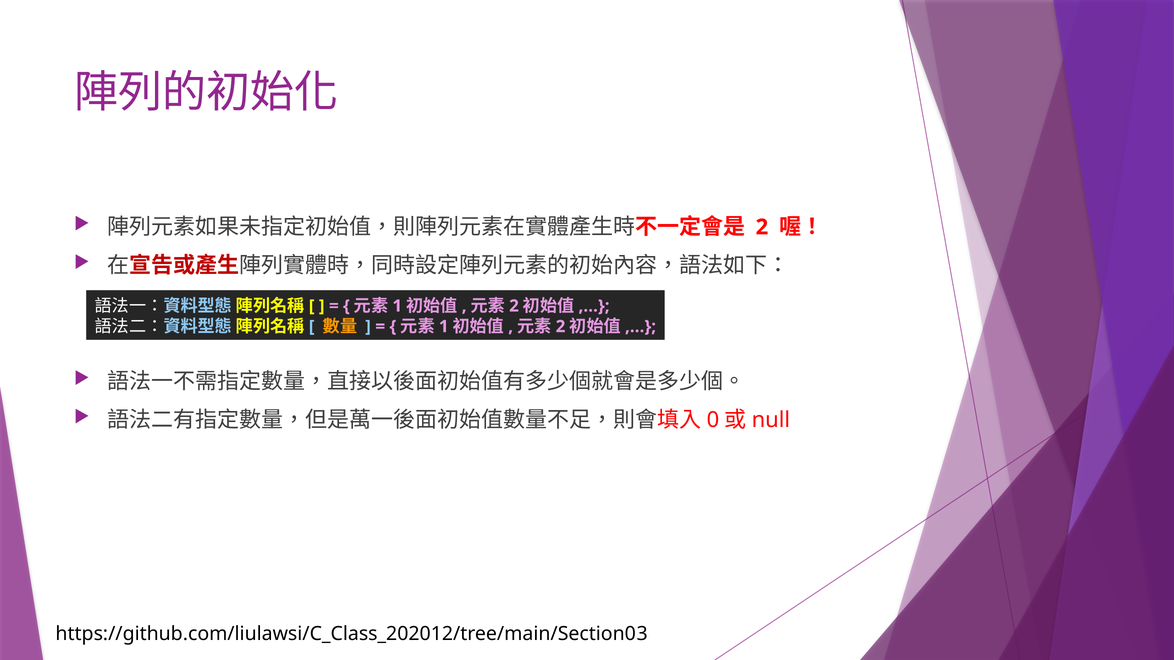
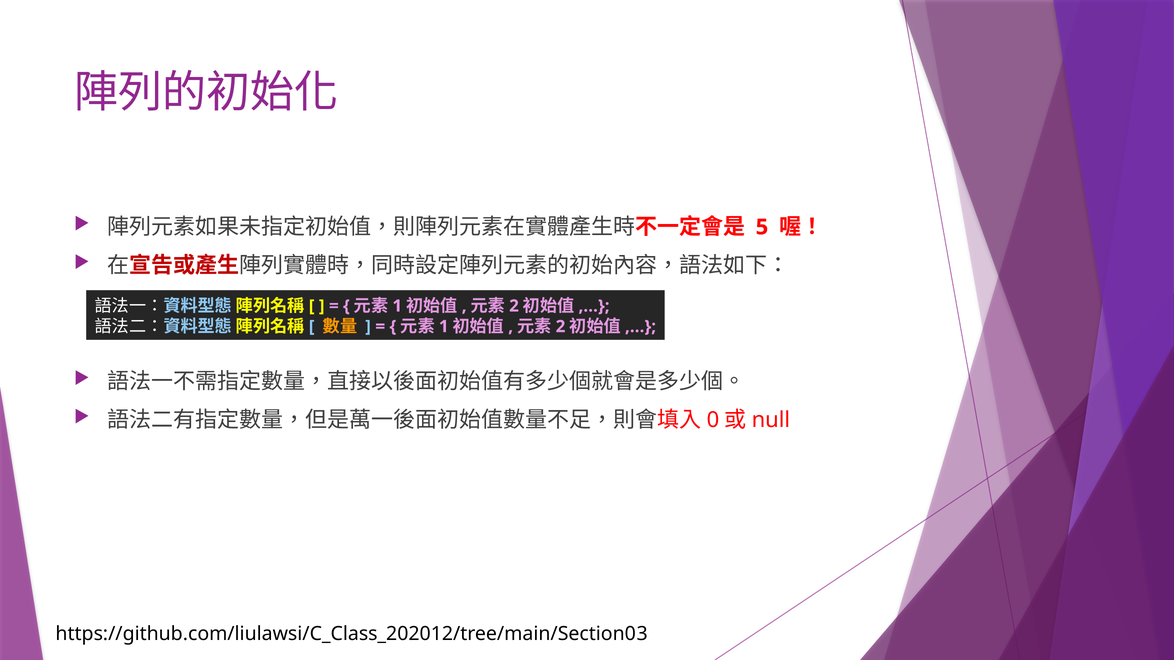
2: 2 -> 5 (762, 227)
